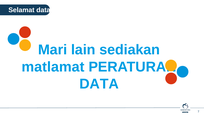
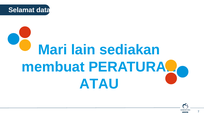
matlamat: matlamat -> membuat (53, 67)
DATA: DATA -> ATAU (99, 84)
